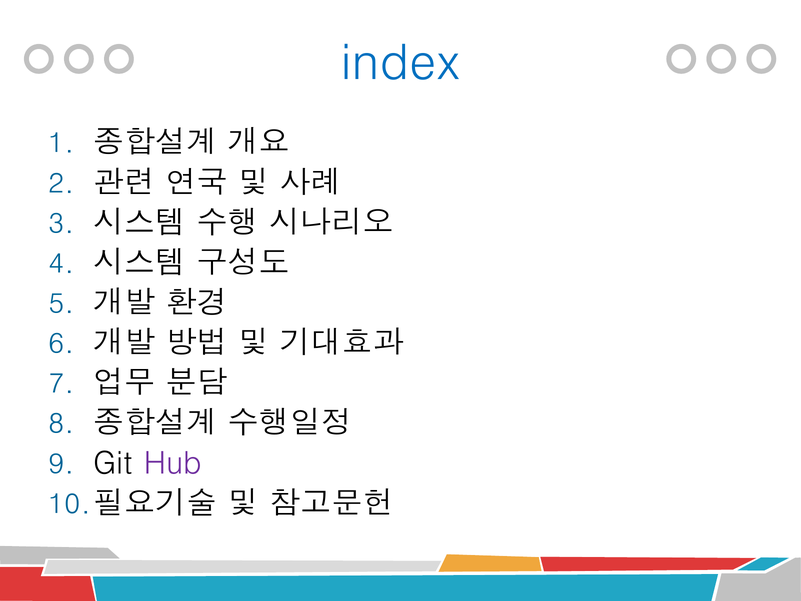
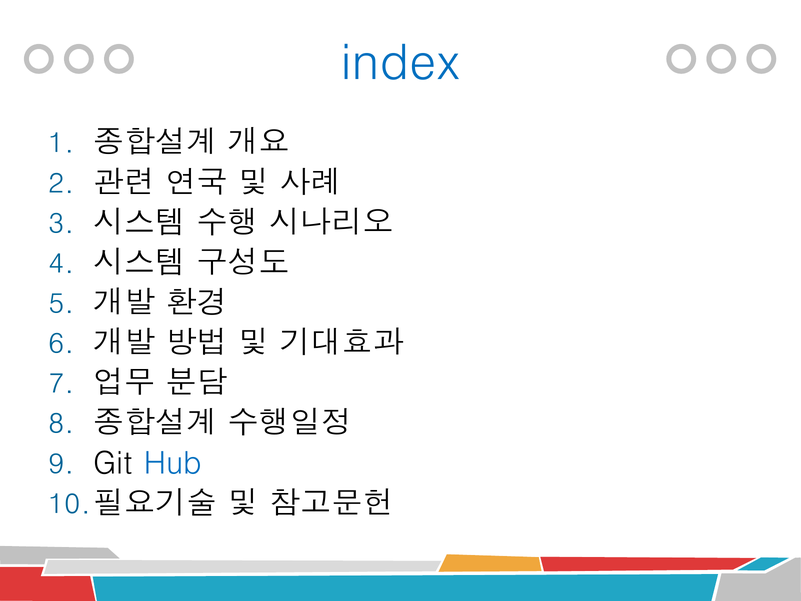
Hub colour: purple -> blue (173, 463)
